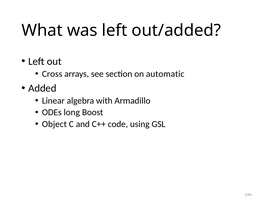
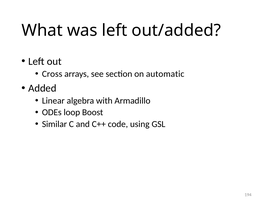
long: long -> loop (72, 113)
Object: Object -> Similar (54, 124)
